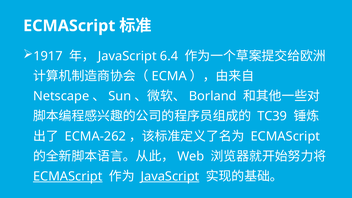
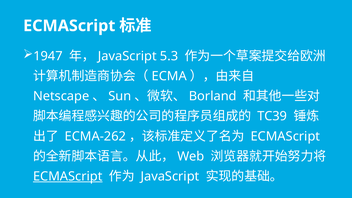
1917: 1917 -> 1947 (48, 56)
6.4: 6.4 -> 5.3 (169, 56)
JavaScript underline: present -> none (170, 176)
